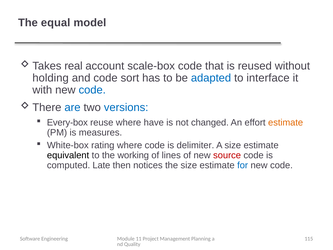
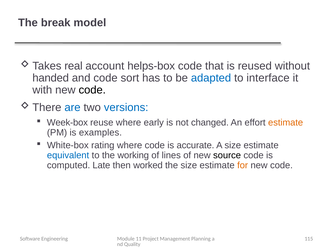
equal: equal -> break (56, 23)
scale-box: scale-box -> helps-box (151, 66)
holding: holding -> handed (51, 78)
code colour: blue -> black (92, 90)
Every-box: Every-box -> Week-box (67, 123)
have: have -> early (154, 123)
measures: measures -> examples (100, 133)
delimiter: delimiter -> accurate (195, 145)
equivalent colour: black -> blue (68, 155)
source colour: red -> black (227, 155)
notices: notices -> worked (148, 165)
for colour: blue -> orange (243, 165)
